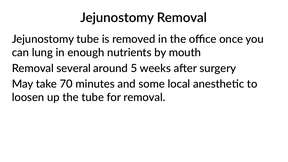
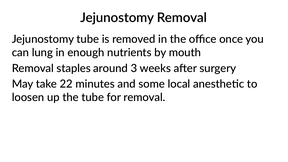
several: several -> staples (74, 68)
5: 5 -> 3 (134, 68)
70: 70 -> 22 (66, 84)
